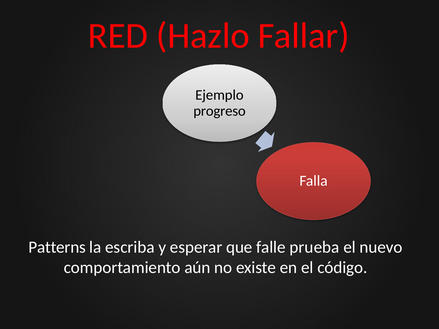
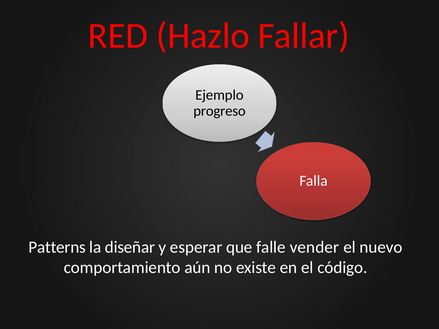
escriba: escriba -> diseñar (130, 247)
prueba: prueba -> vender (314, 247)
